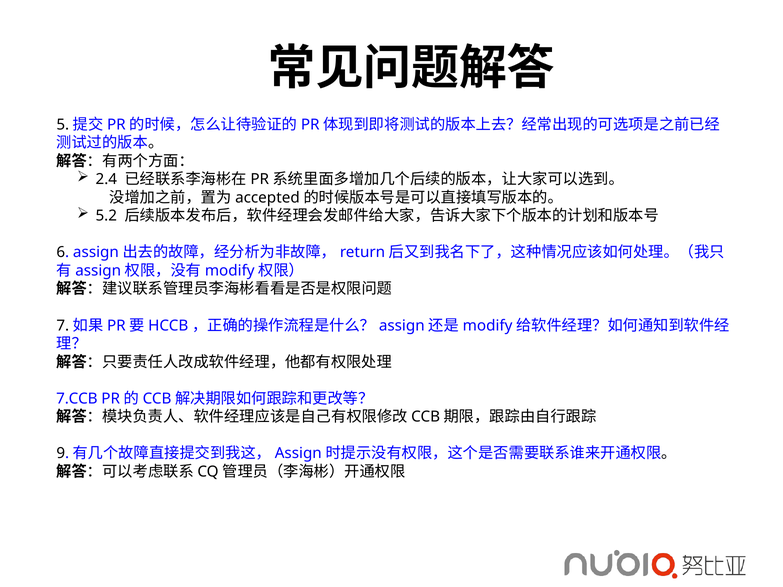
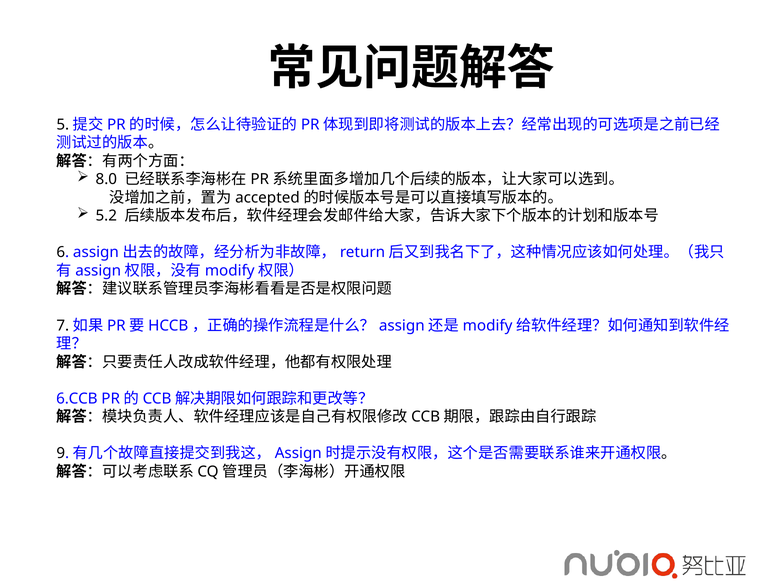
2.4: 2.4 -> 8.0 (106, 179)
7.CCB: 7.CCB -> 6.CCB (77, 399)
